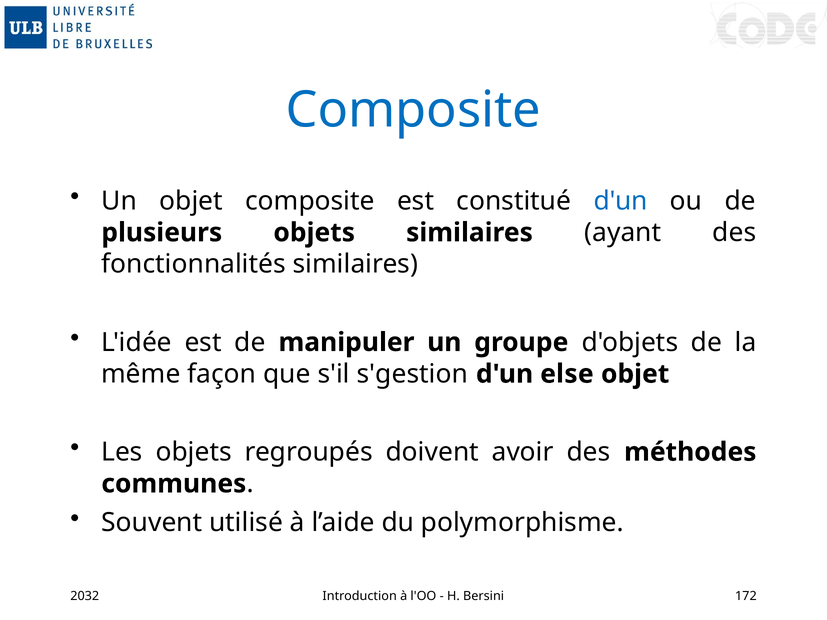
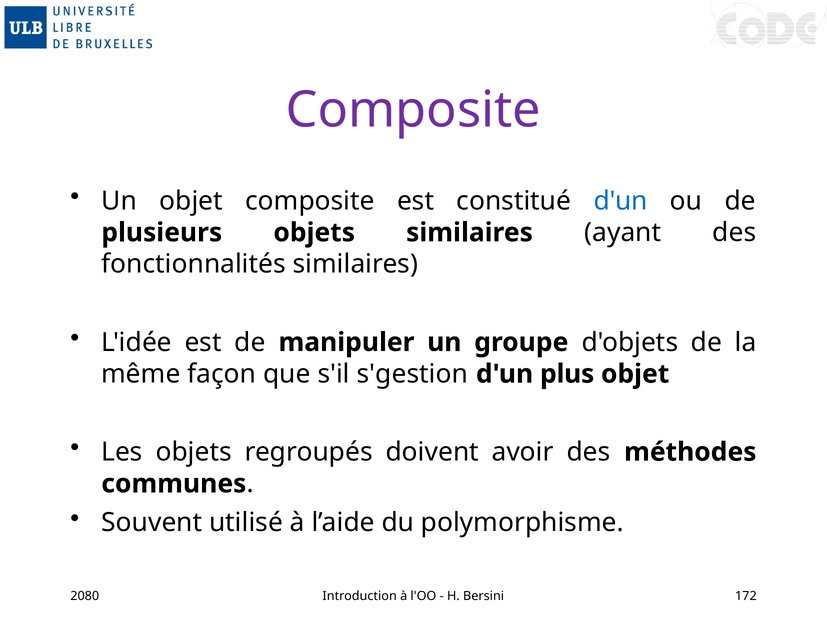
Composite colour: blue -> purple (413, 110)
else: else -> plus (567, 374)
2032: 2032 -> 2080 (85, 596)
